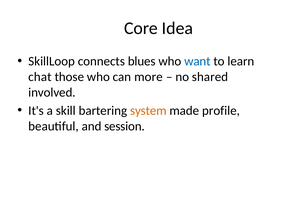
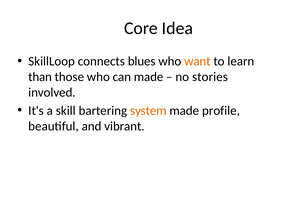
want colour: blue -> orange (197, 61)
chat: chat -> than (40, 77)
can more: more -> made (149, 77)
shared: shared -> stories (210, 77)
session: session -> vibrant (124, 126)
